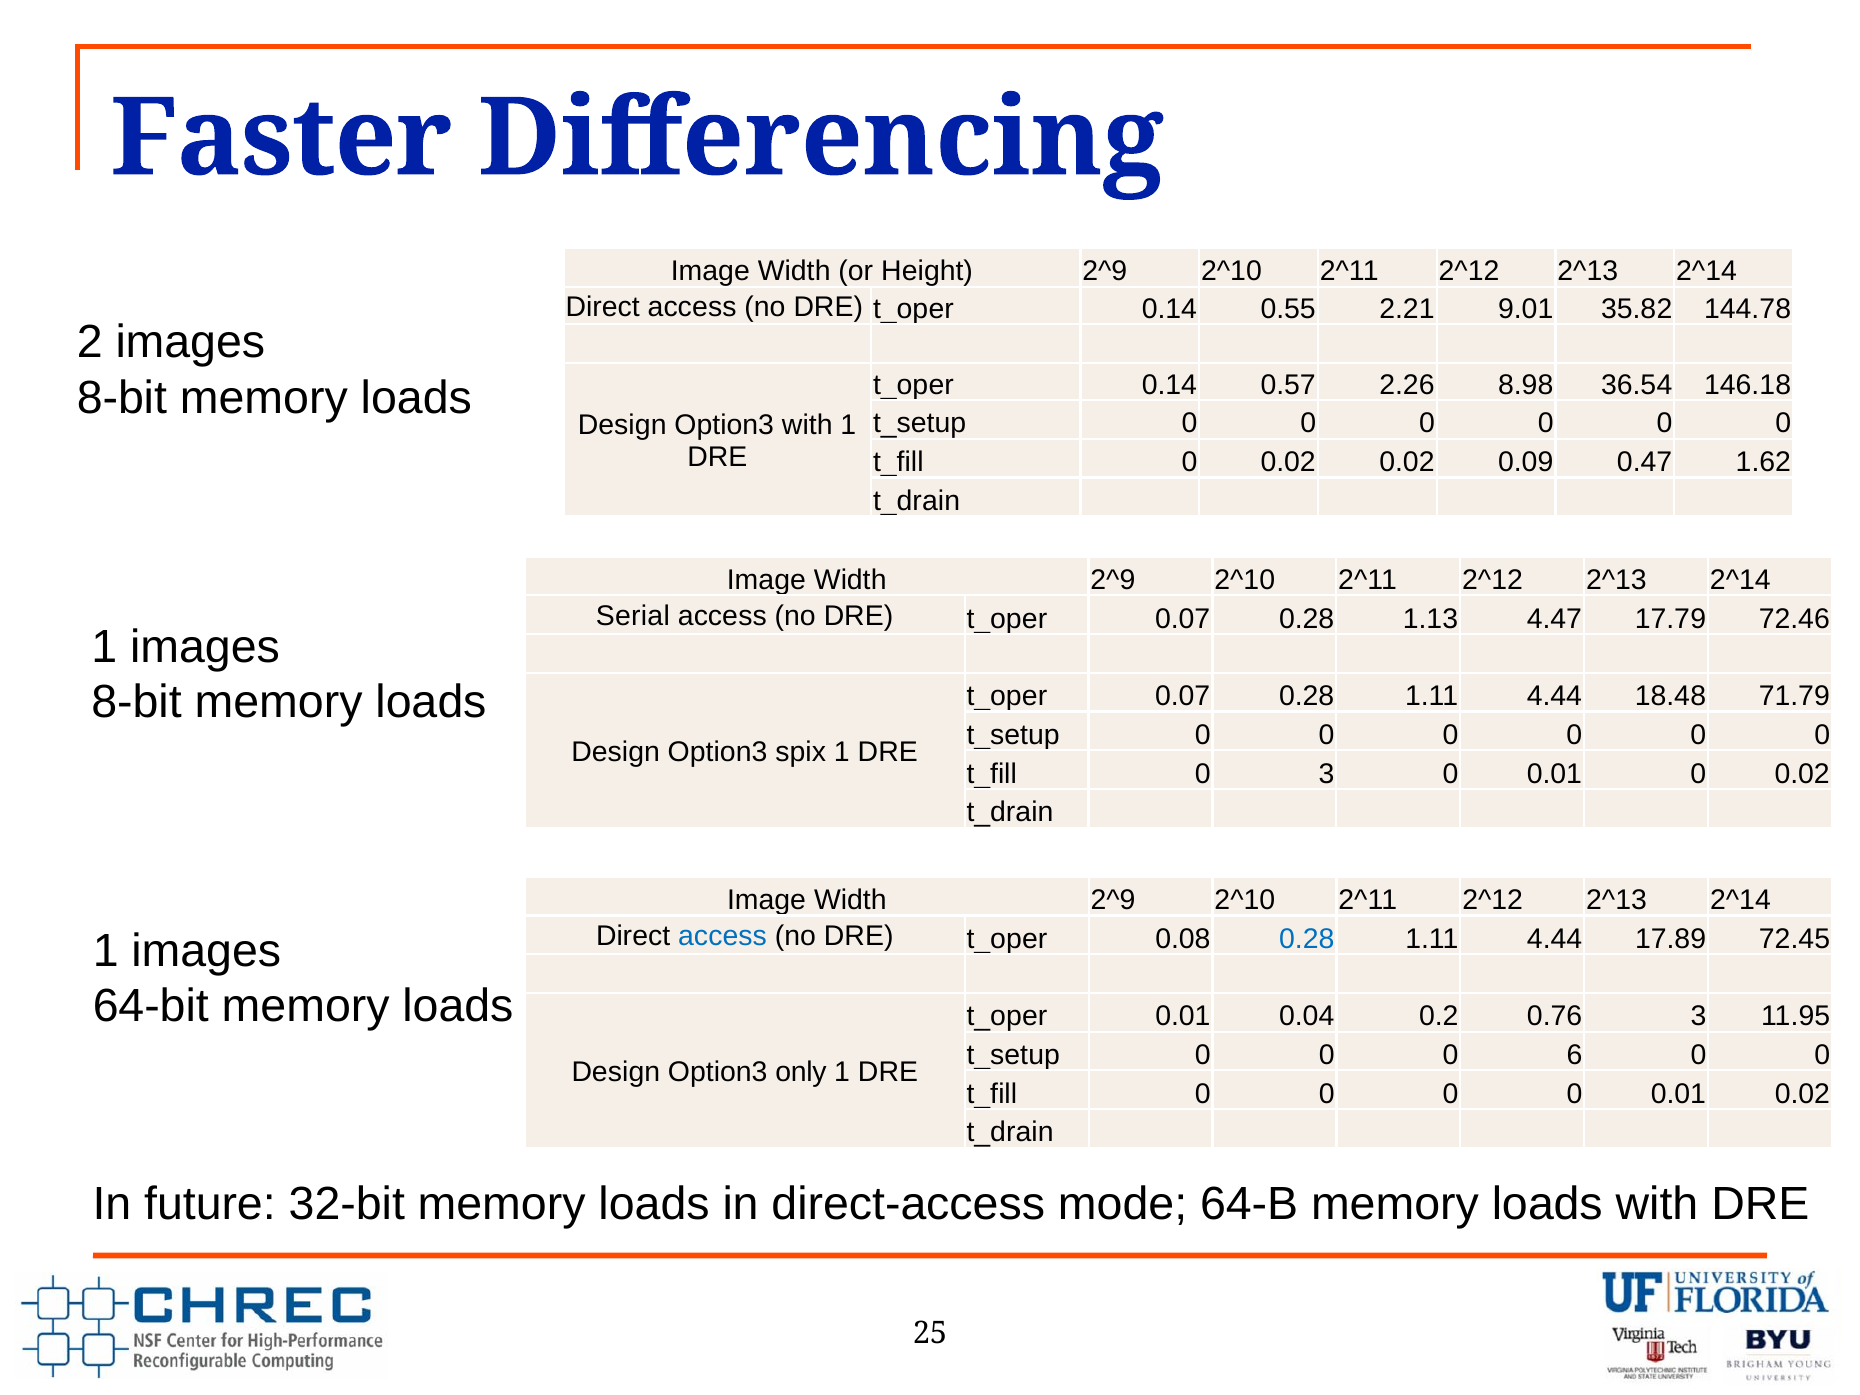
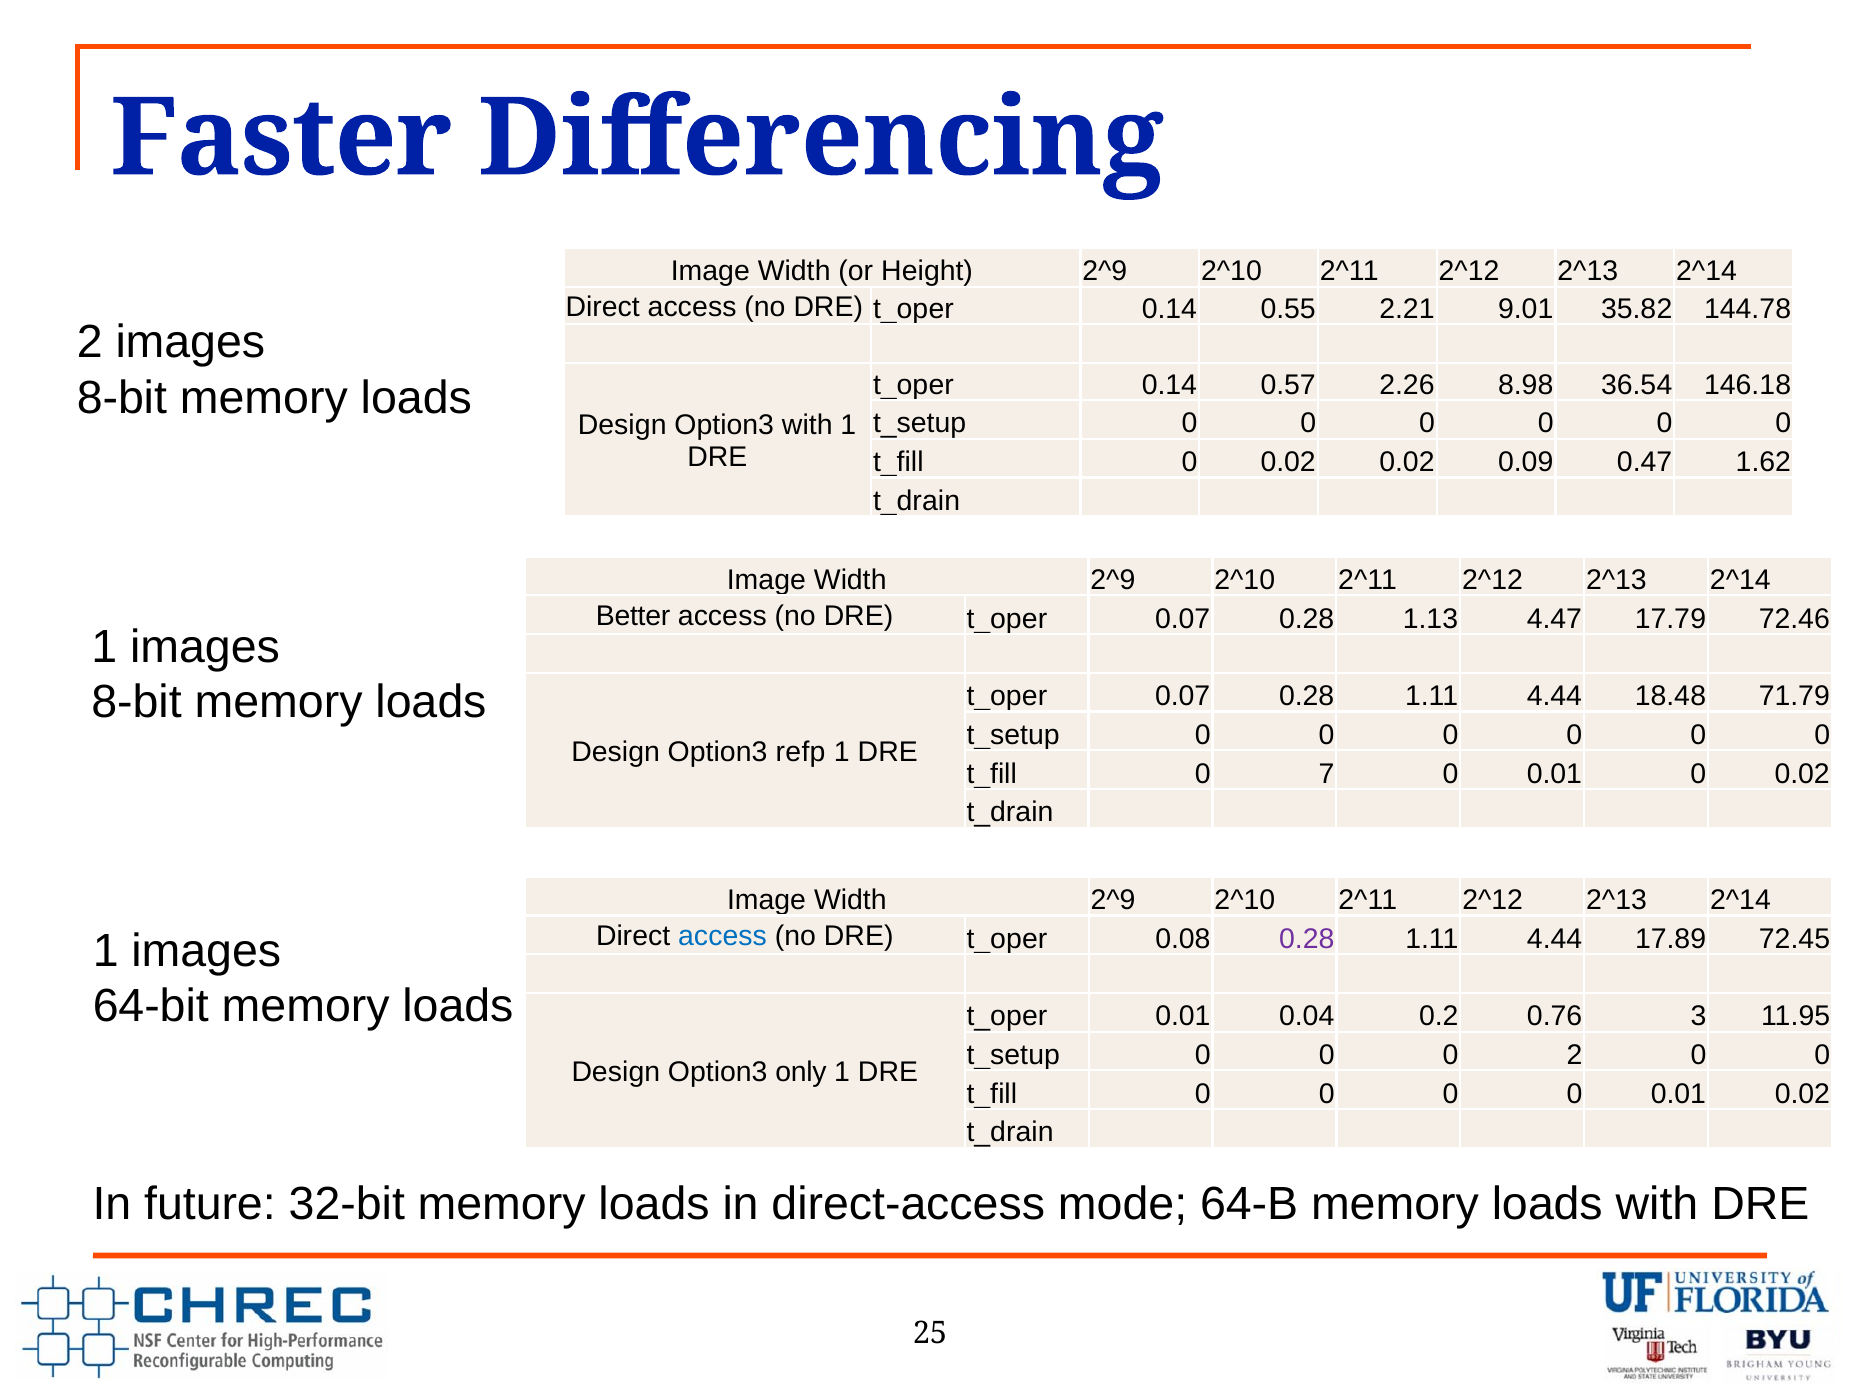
Serial: Serial -> Better (633, 616)
spix: spix -> refp (801, 752)
0 3: 3 -> 7 (1327, 774)
0.28 colour: blue -> purple (1307, 939)
0 6: 6 -> 2 (1575, 1055)
